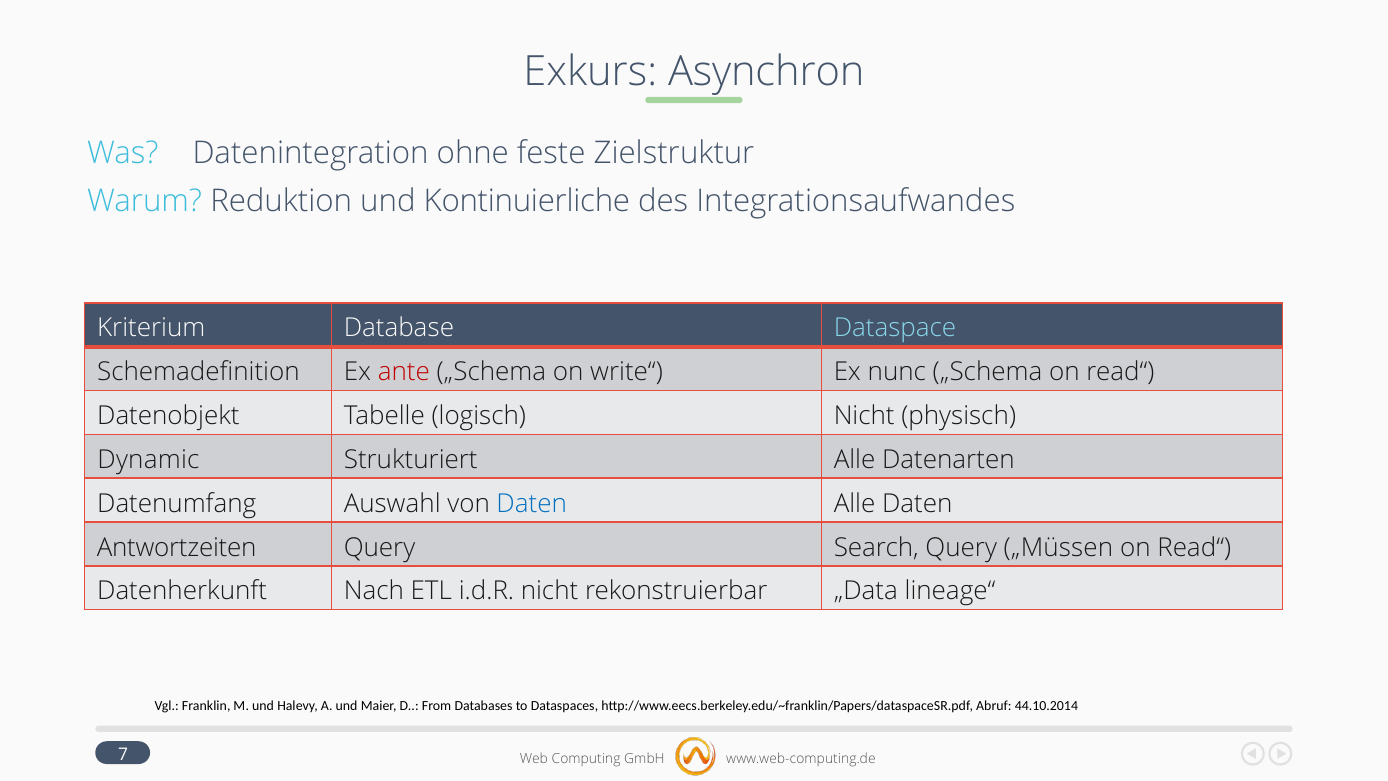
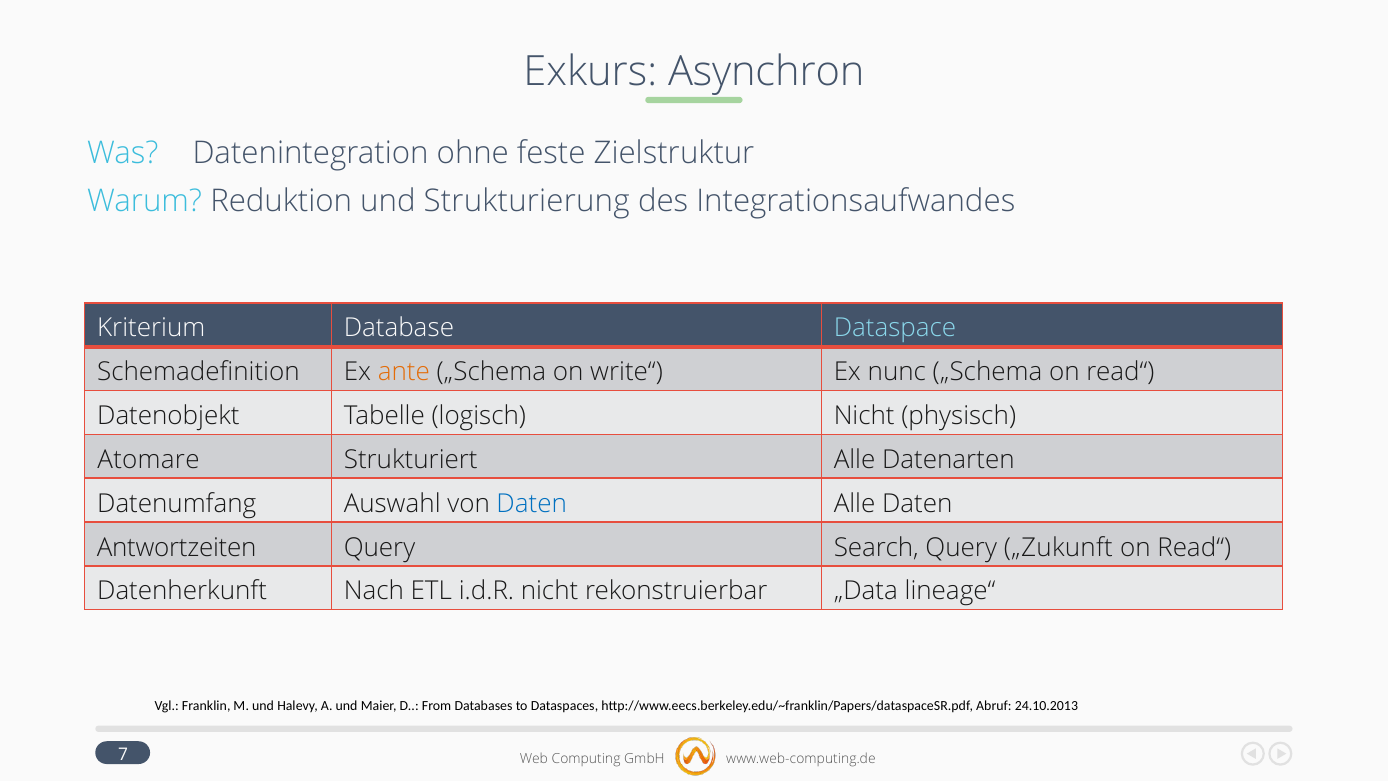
Kontinuierliche: Kontinuierliche -> Strukturierung (527, 201)
ante colour: red -> orange (404, 372)
Dynamic: Dynamic -> Atomare (148, 460)
„Müssen: „Müssen -> „Zukunft (1058, 547)
44.10.2014: 44.10.2014 -> 24.10.2013 (1046, 705)
